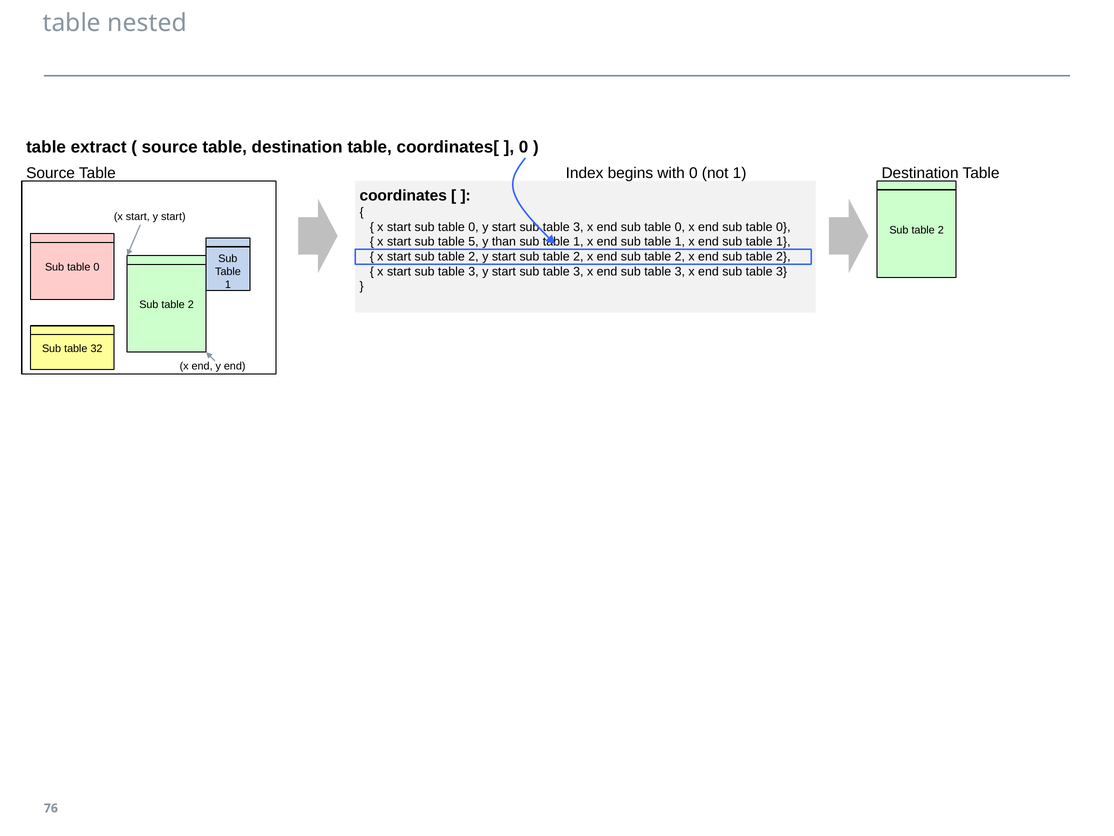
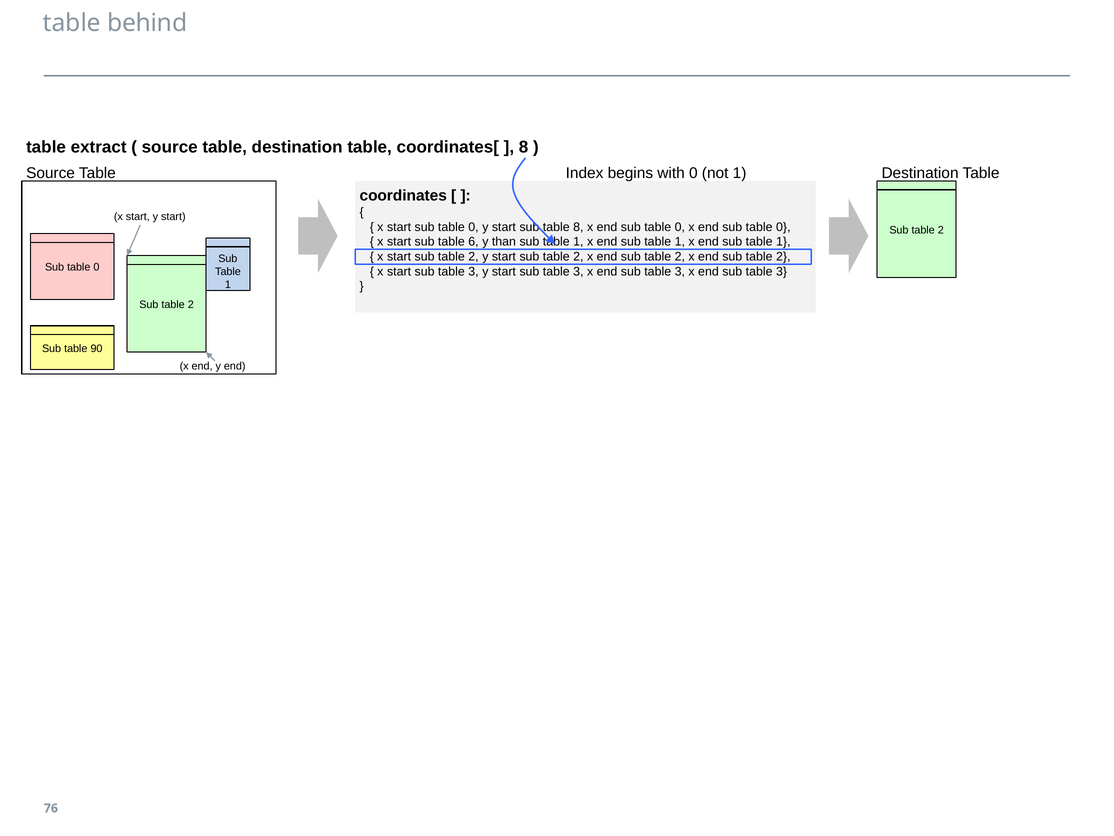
nested: nested -> behind (147, 23)
0: 0 -> 8 (524, 147)
3: 3 -> 8 (578, 227)
5: 5 -> 6 (474, 242)
32: 32 -> 90 (97, 348)
